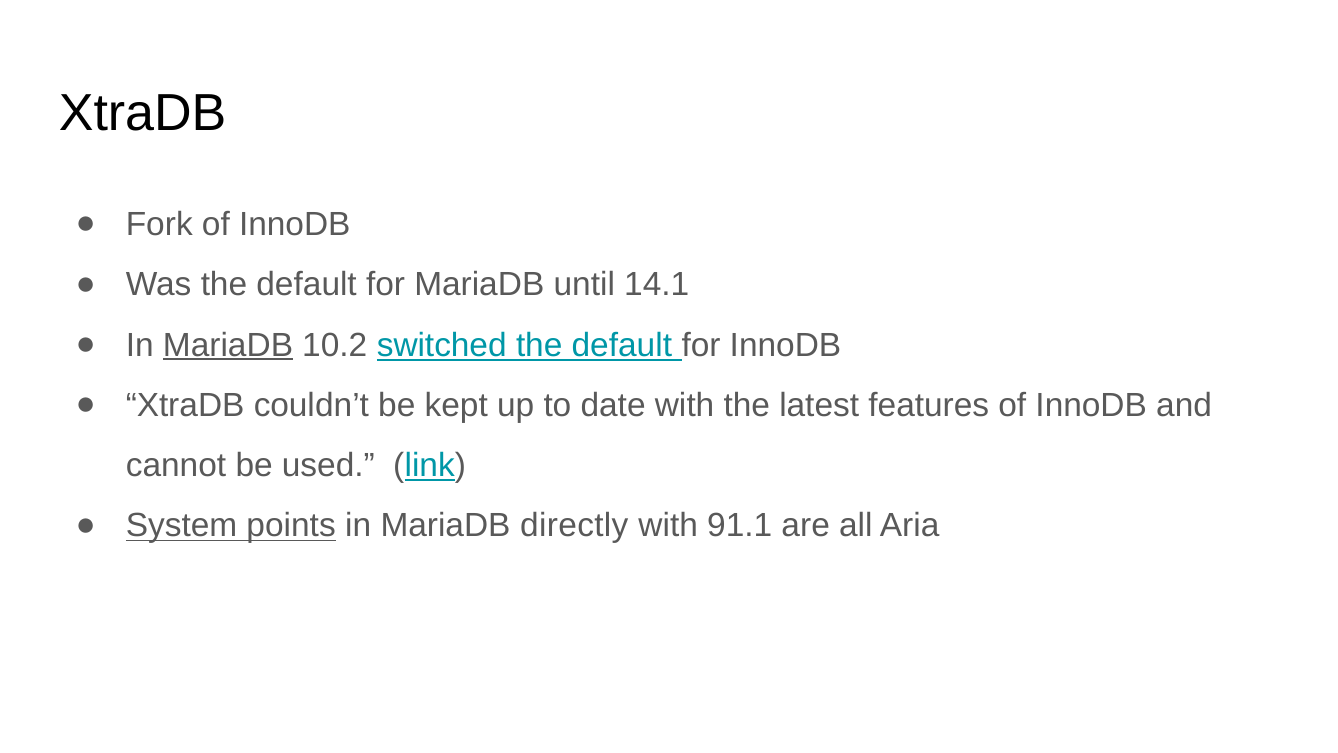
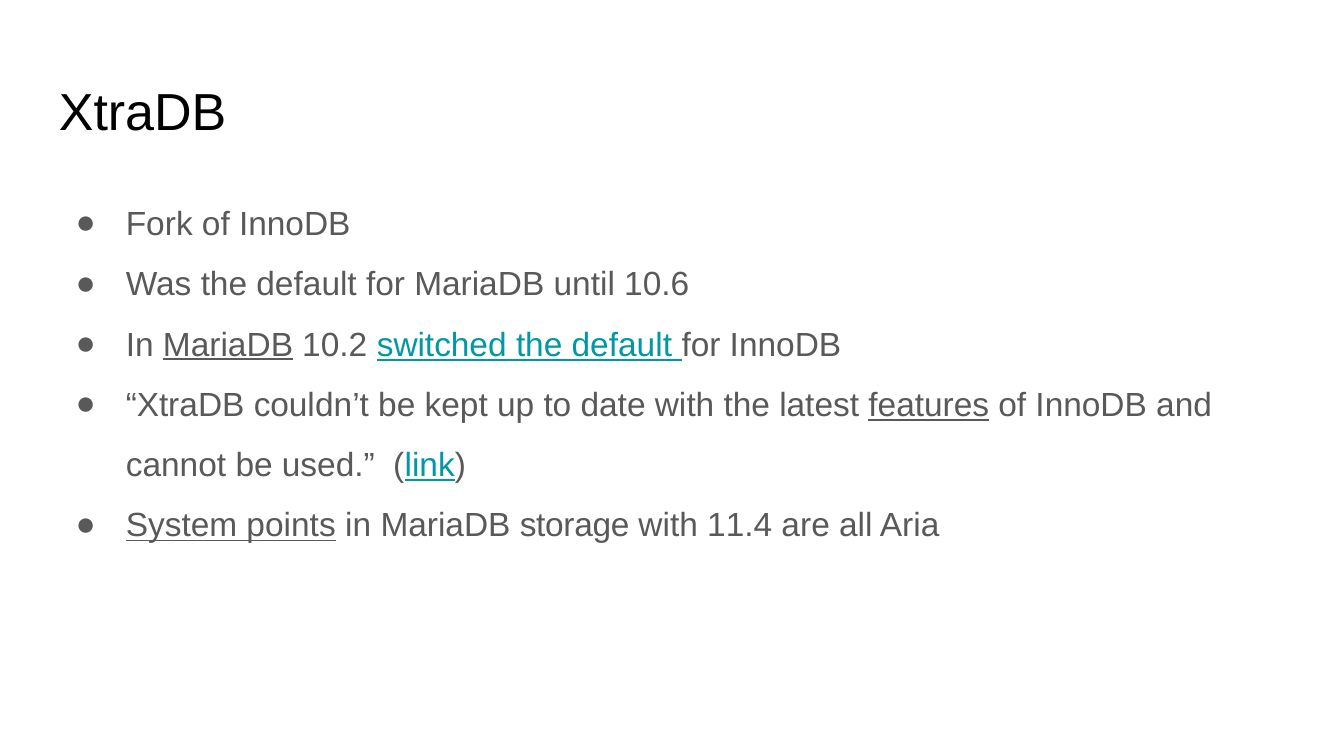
14.1: 14.1 -> 10.6 (657, 285)
features underline: none -> present (929, 405)
directly: directly -> storage (575, 526)
91.1: 91.1 -> 11.4 (740, 526)
